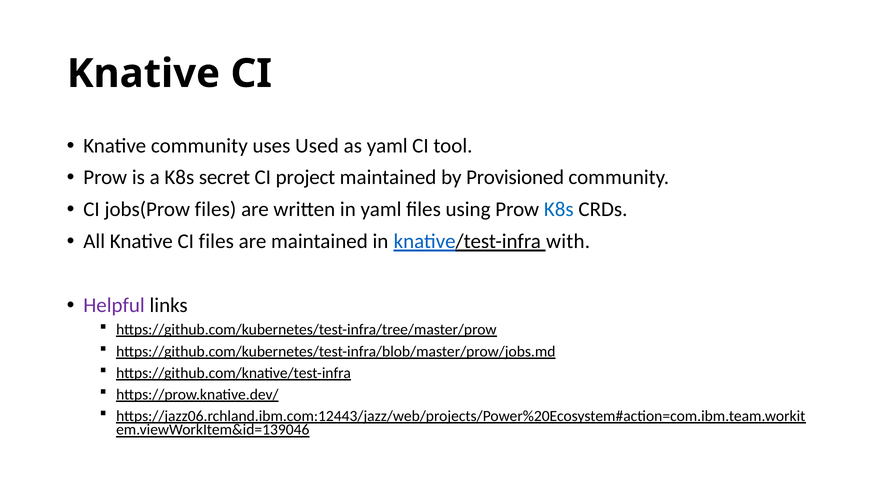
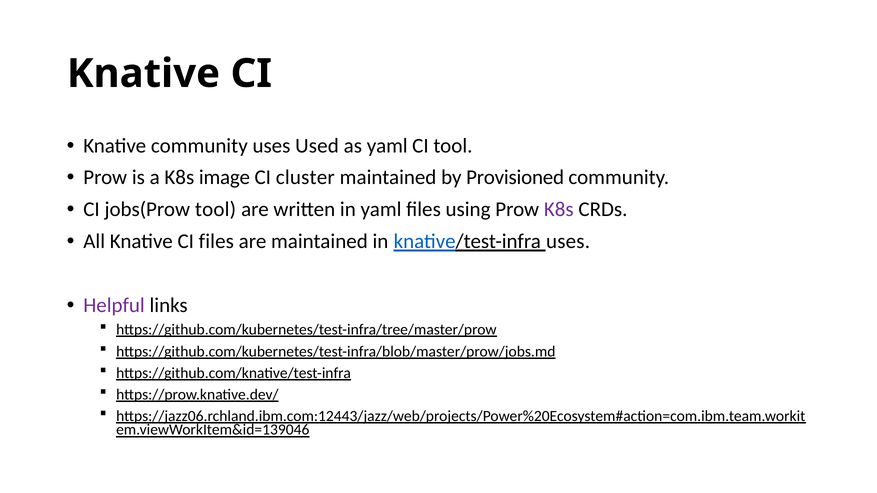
secret: secret -> image (224, 178)
project: project -> cluster (305, 178)
jobs(Prow files: files -> tool (215, 209)
K8s colour: blue -> purple (559, 209)
knative/test-infra with: with -> uses (568, 242)
